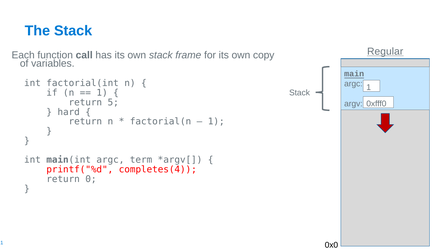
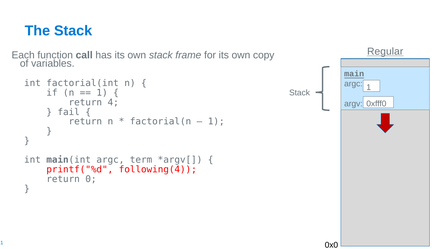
5: 5 -> 4 (113, 102)
hard: hard -> fail (69, 112)
completes(4: completes(4 -> following(4 (158, 170)
